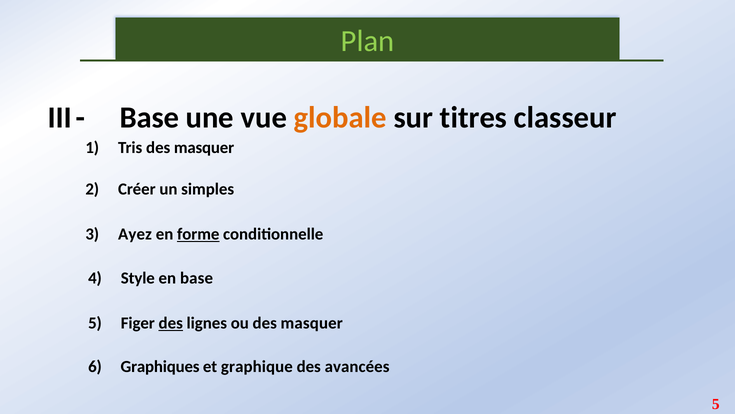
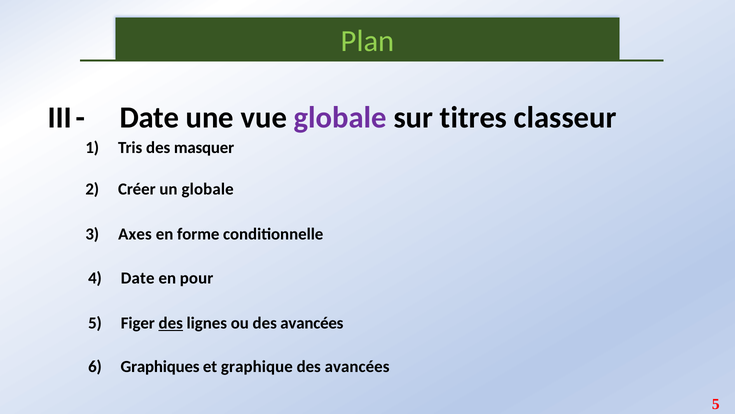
Base: Base -> Date (149, 117)
globale colour: orange -> purple (340, 117)
un simples: simples -> globale (208, 189)
Ayez: Ayez -> Axes (135, 234)
forme underline: present -> none (198, 234)
4 Style: Style -> Date (138, 278)
en base: base -> pour (197, 278)
ou des masquer: masquer -> avancées (312, 323)
